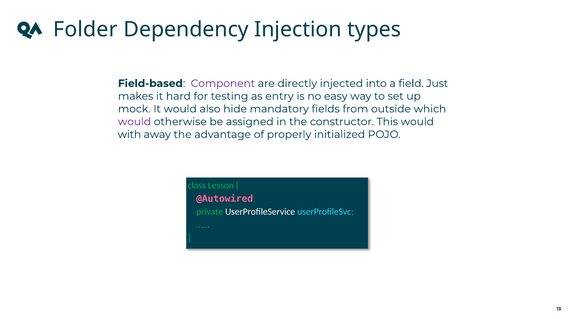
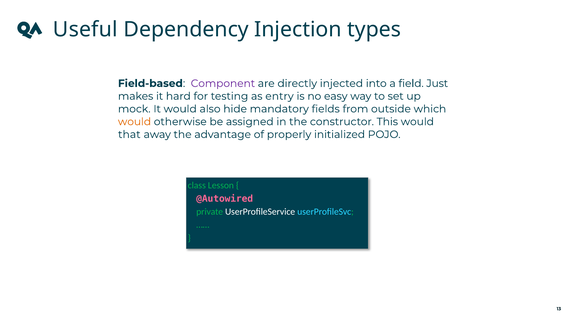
Folder: Folder -> Useful (85, 30)
would colour: purple -> orange (135, 122)
with: with -> that (129, 135)
